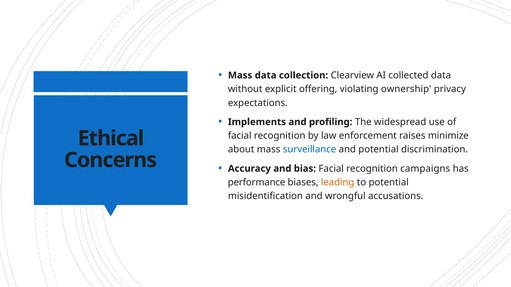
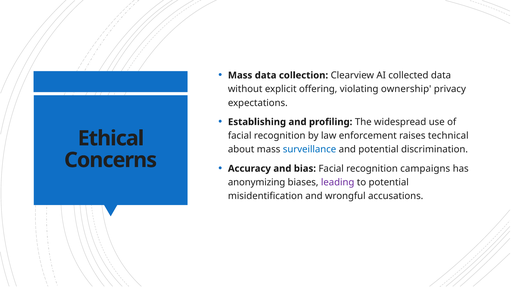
Implements: Implements -> Establishing (257, 122)
minimize: minimize -> technical (448, 136)
performance: performance -> anonymizing (257, 183)
leading colour: orange -> purple (338, 183)
